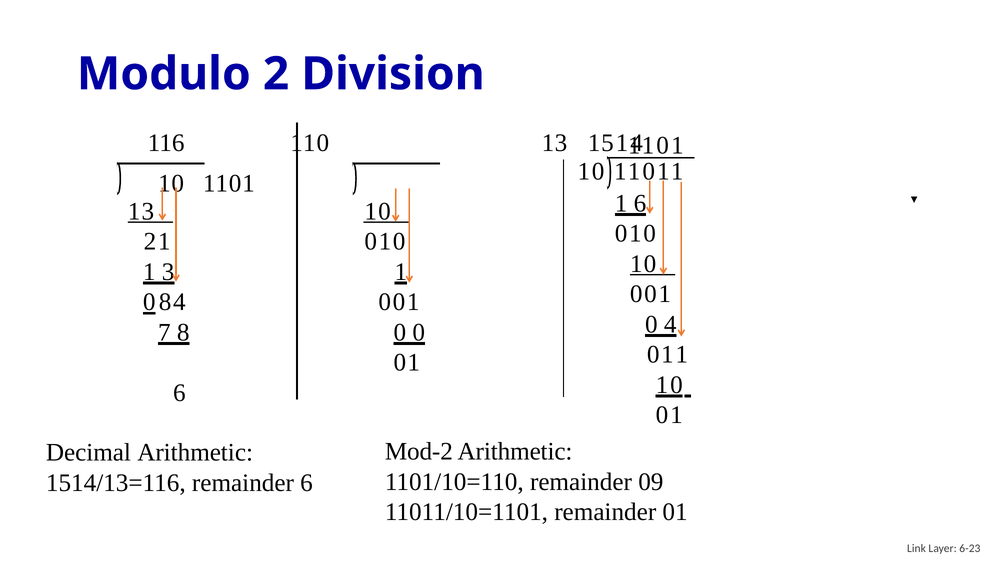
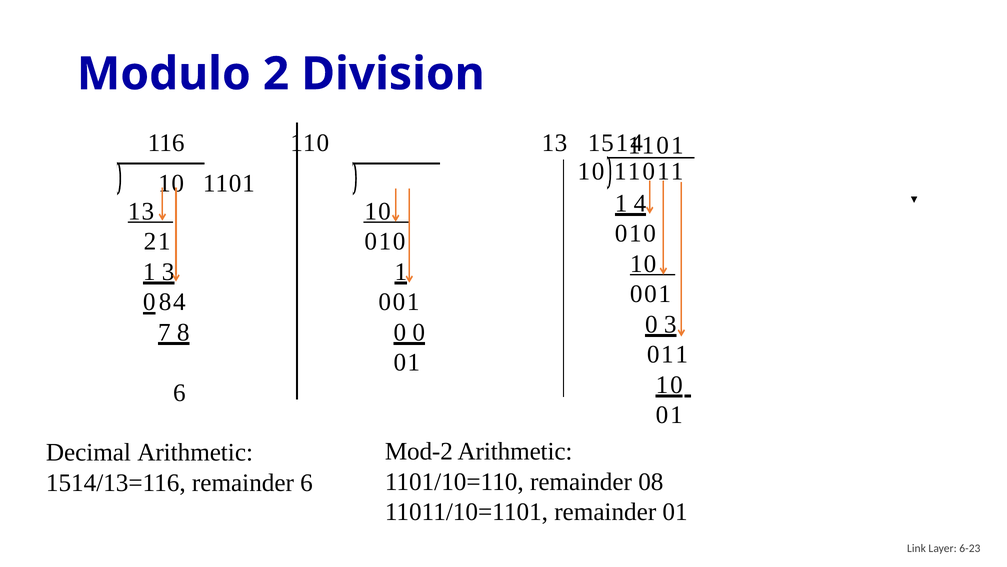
1 6: 6 -> 4 (640, 203)
0 4: 4 -> 3 (670, 324)
09: 09 -> 08 (651, 481)
